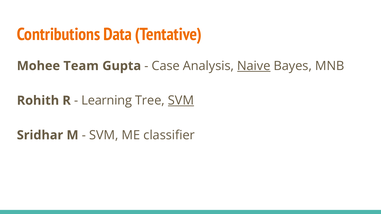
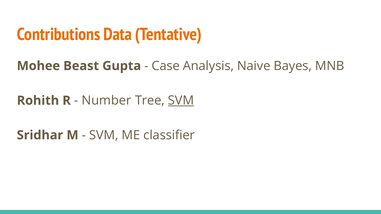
Team: Team -> Beast (81, 66)
Naive underline: present -> none (254, 66)
Learning: Learning -> Number (107, 101)
